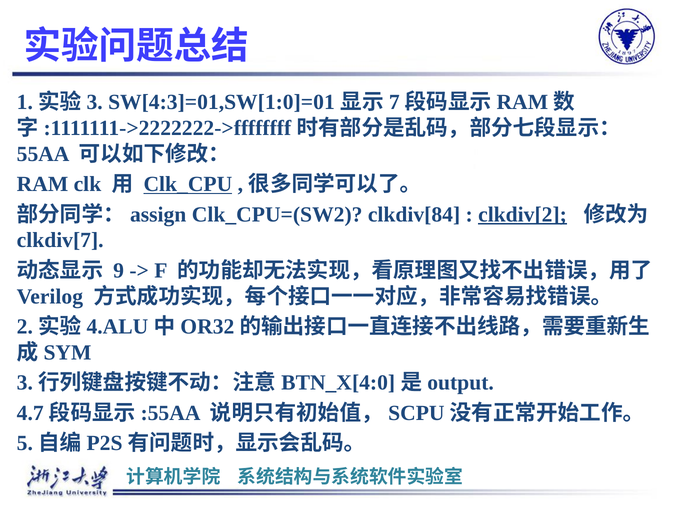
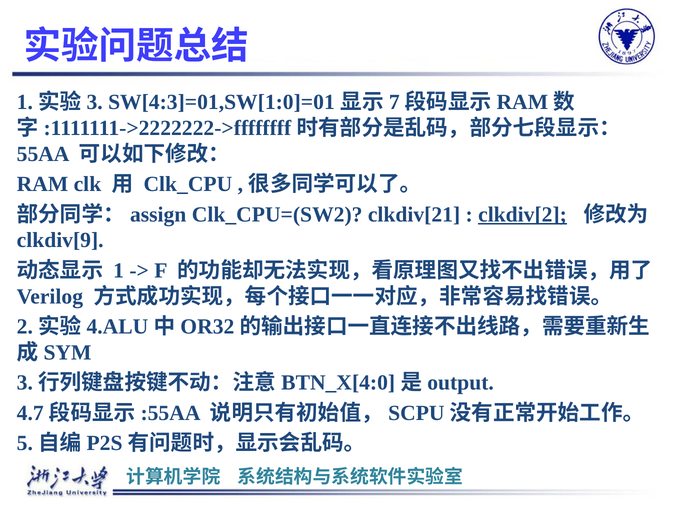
Clk_CPU underline: present -> none (188, 184)
clkdiv[84: clkdiv[84 -> clkdiv[21 (414, 214)
clkdiv[7: clkdiv[7 -> clkdiv[9 (60, 240)
9: 9 -> 1 (119, 271)
